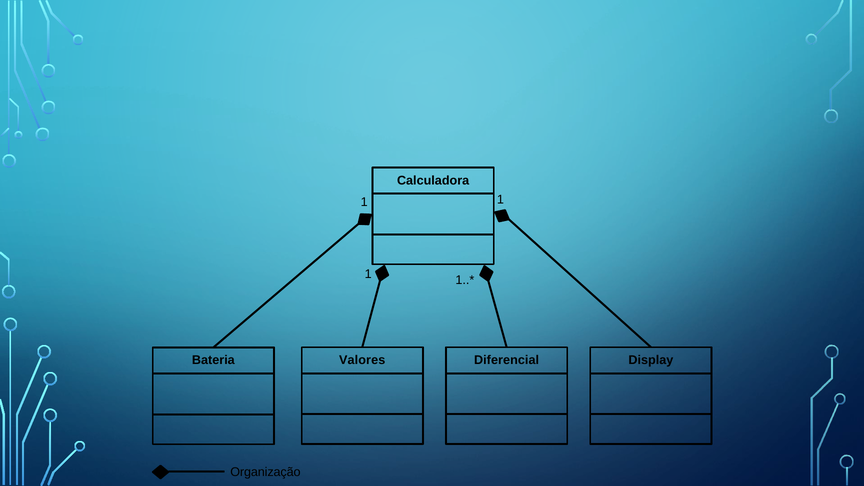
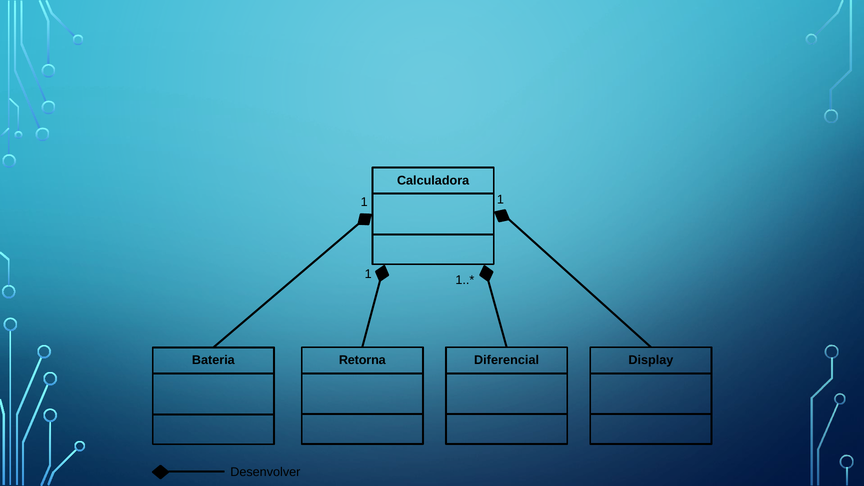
Valores: Valores -> Retorna (362, 360)
Organização: Organização -> Desenvolver (265, 472)
